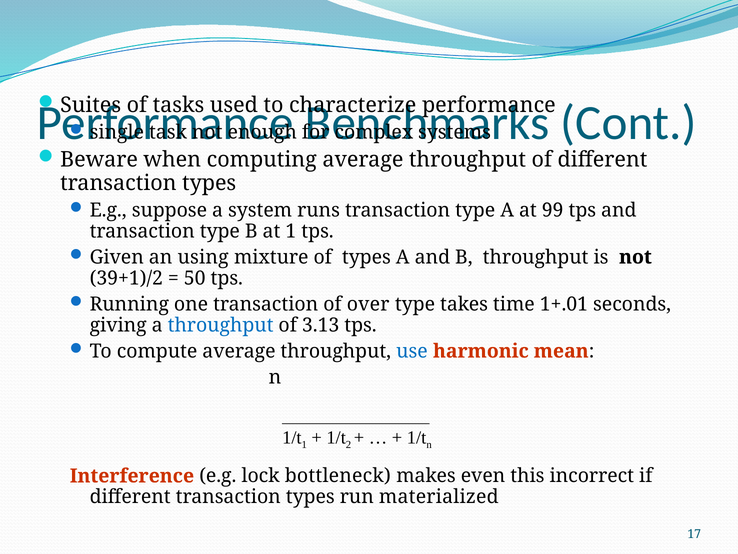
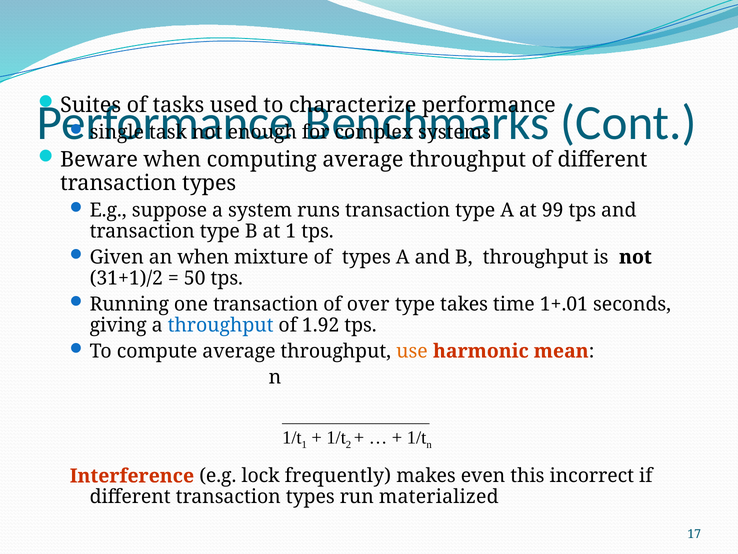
an using: using -> when (203, 257)
39+1)/2: 39+1)/2 -> 31+1)/2 (126, 278)
3.13: 3.13 -> 1.92 (321, 325)
use colour: blue -> orange (412, 351)
bottleneck: bottleneck -> frequently (338, 476)
